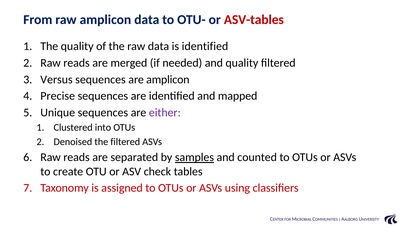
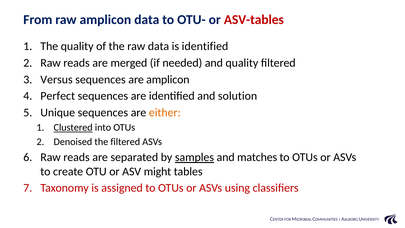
Precise: Precise -> Perfect (58, 96)
mapped: mapped -> solution (238, 96)
either colour: purple -> orange (165, 112)
Clustered underline: none -> present (73, 127)
counted: counted -> matches (257, 157)
check: check -> might (157, 171)
